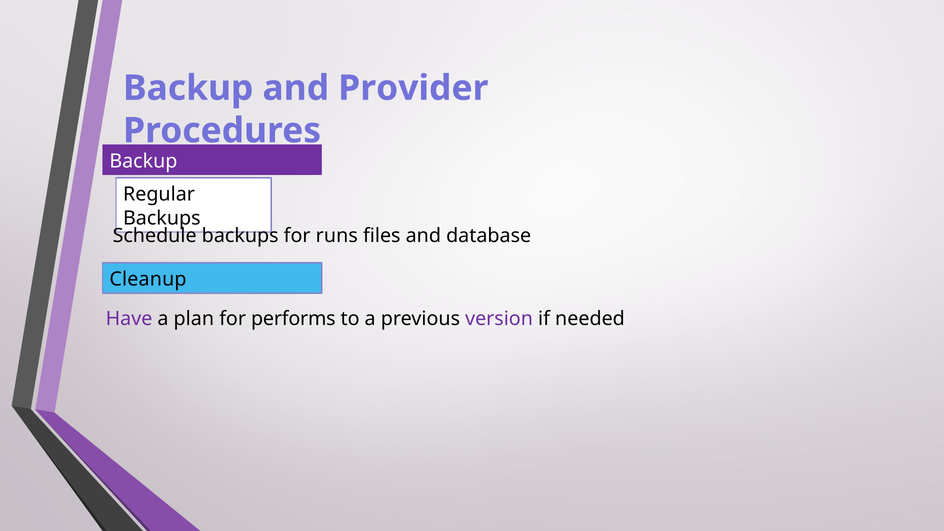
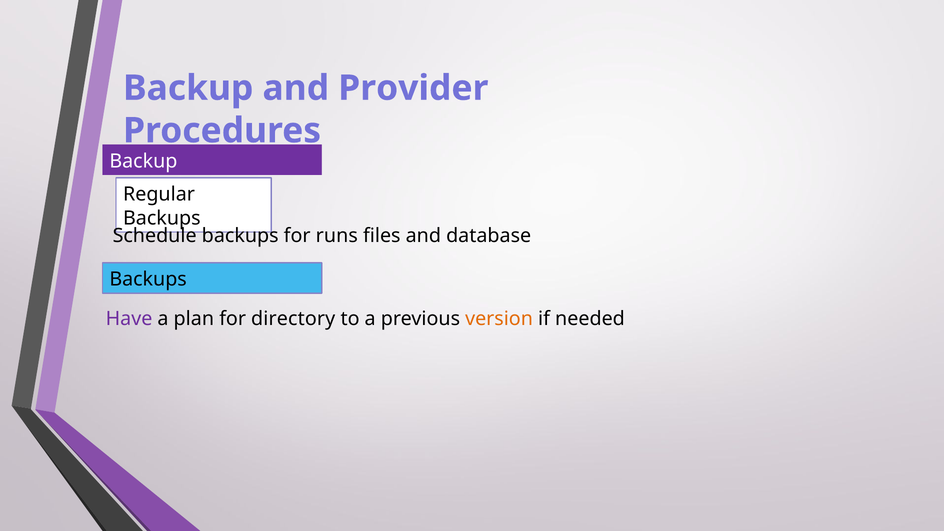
Cleanup: Cleanup -> Backups (148, 279)
performs: performs -> directory (293, 319)
version colour: purple -> orange (499, 319)
